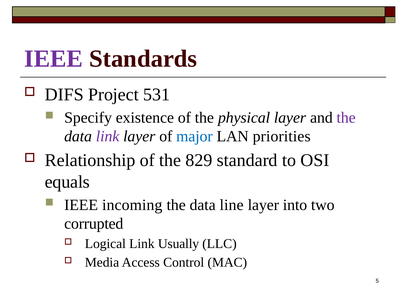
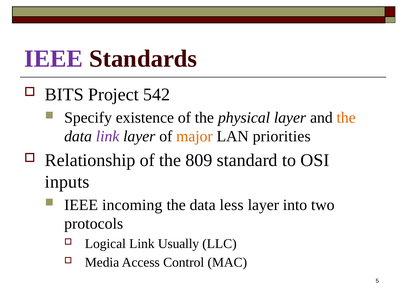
DIFS: DIFS -> BITS (64, 95)
531: 531 -> 542 (157, 95)
the colour: purple -> orange (346, 118)
major colour: blue -> orange (194, 137)
829: 829 -> 809 (199, 160)
equals: equals -> inputs (67, 182)
line: line -> less (232, 205)
corrupted: corrupted -> protocols (94, 224)
